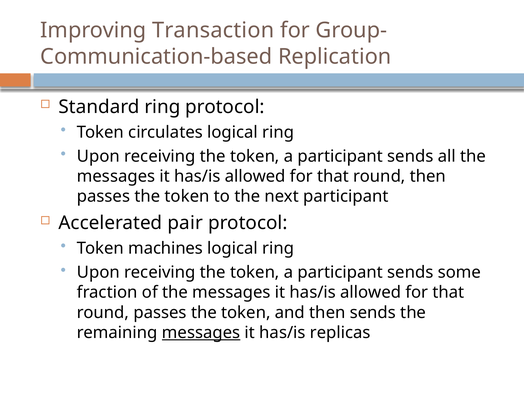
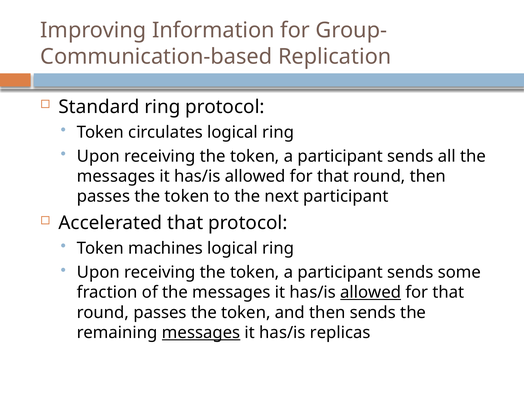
Transaction: Transaction -> Information (213, 30)
Accelerated pair: pair -> that (185, 223)
allowed underline: none -> present (371, 292)
